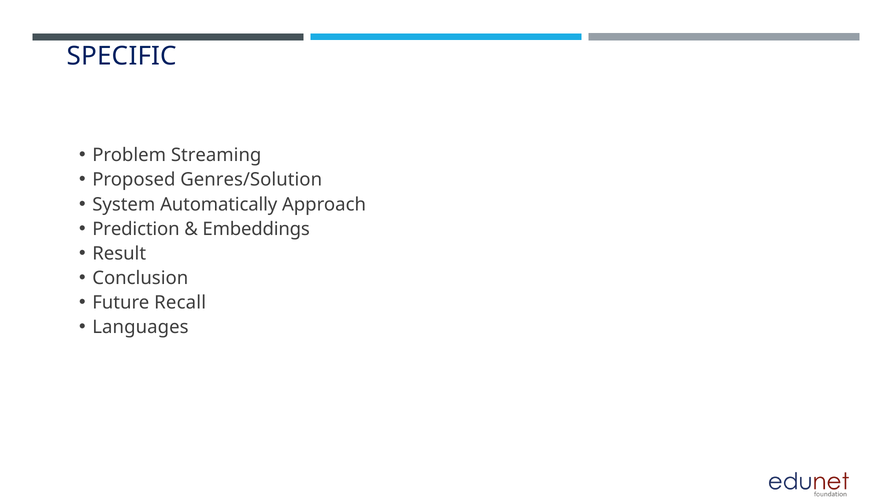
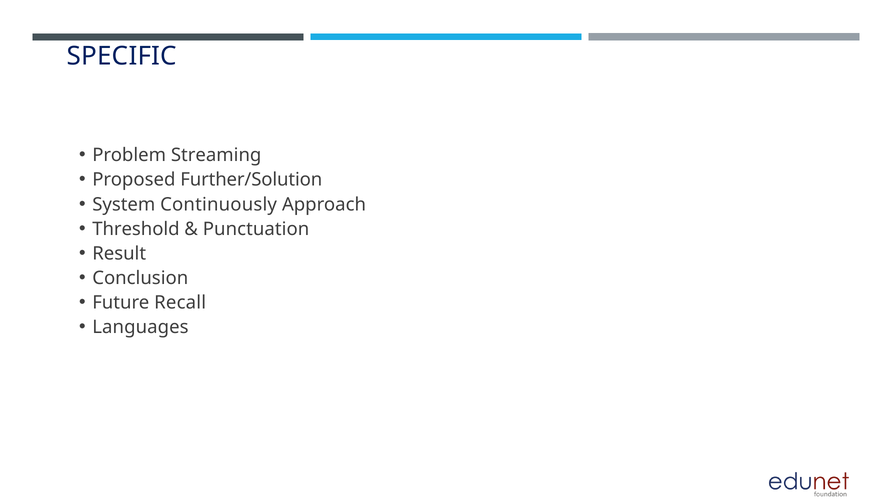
Genres/Solution: Genres/Solution -> Further/Solution (251, 180)
Automatically: Automatically -> Continuously (219, 204)
Prediction: Prediction -> Threshold (136, 229)
Embeddings: Embeddings -> Punctuation (256, 229)
